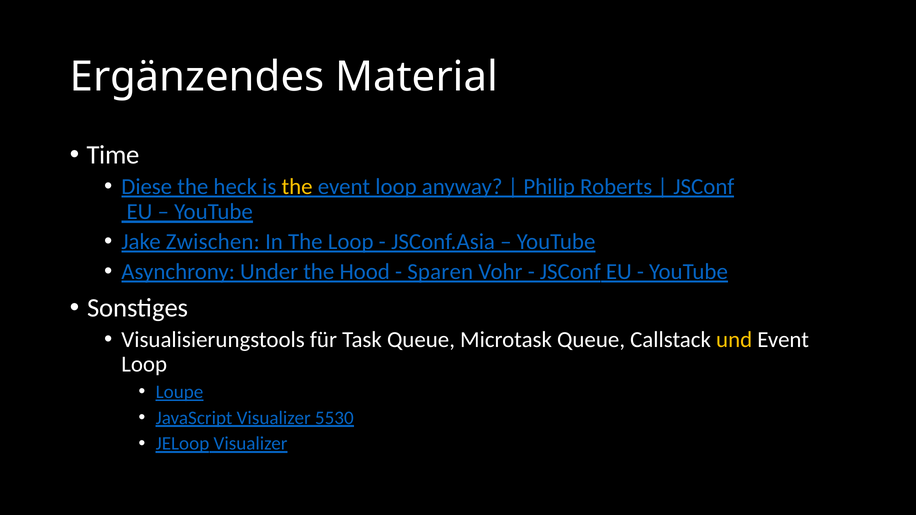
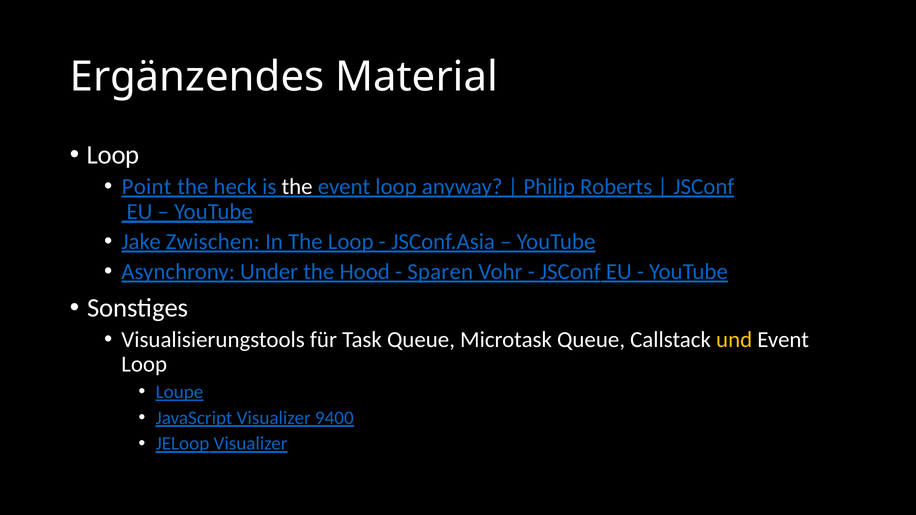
Time: Time -> Loop (113, 155)
Diese: Diese -> Point (147, 187)
the colour: yellow -> white (297, 187)
5530: 5530 -> 9400 (334, 418)
